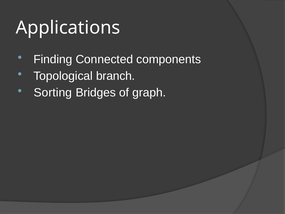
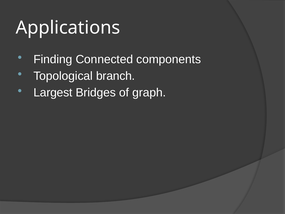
Sorting: Sorting -> Largest (53, 92)
